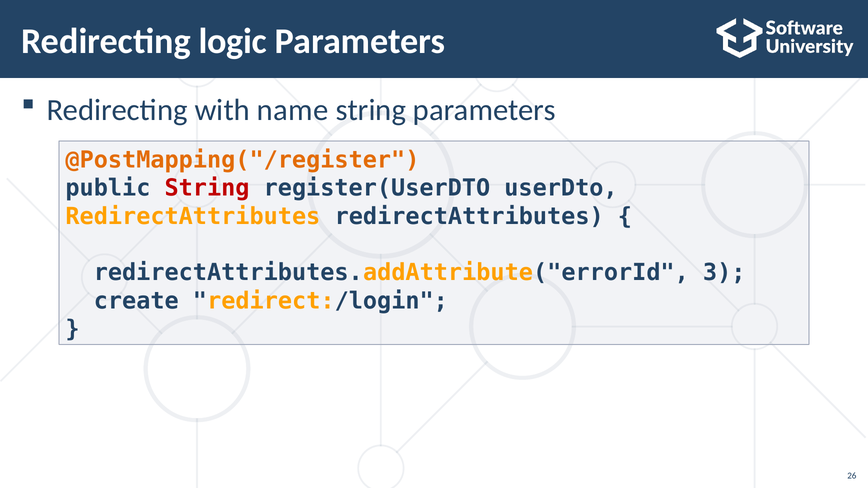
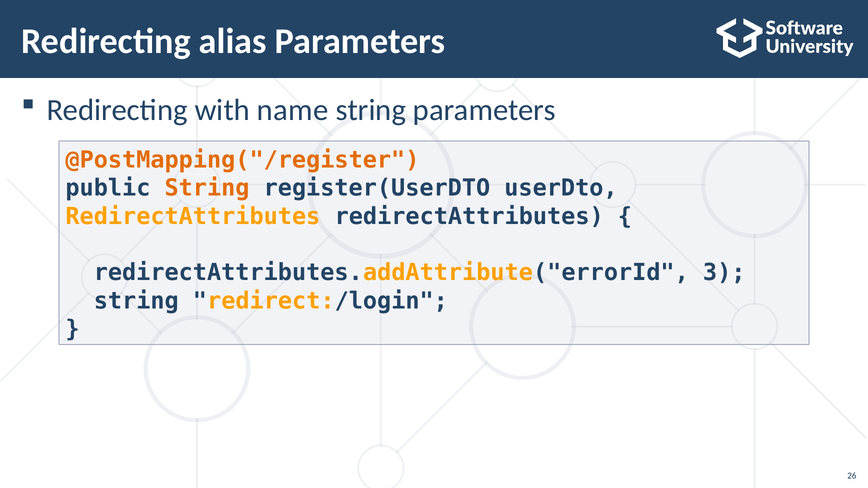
logic: logic -> alias (233, 41)
String colour: red -> orange (207, 188)
create: create -> string (136, 301)
